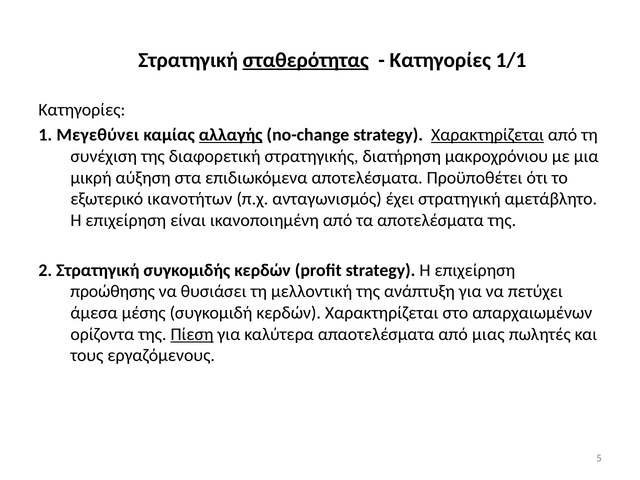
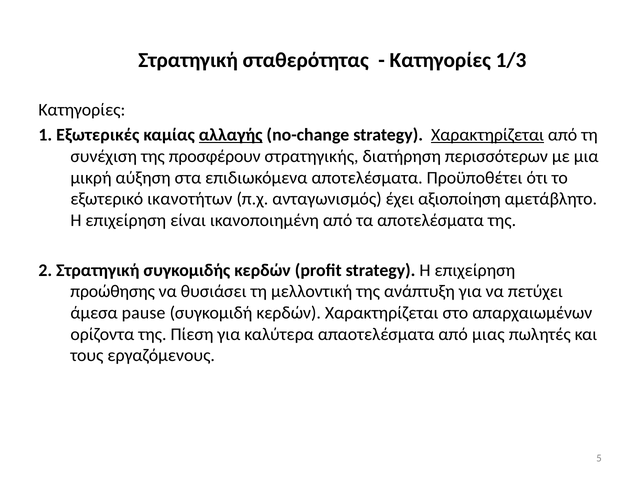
σταθερότητας underline: present -> none (306, 60)
1/1: 1/1 -> 1/3 (511, 60)
Μεγεθύνει: Μεγεθύνει -> Εξωτερικές (98, 135)
διαφορετική: διαφορετική -> προσφέρουν (215, 156)
μακροχρόνιου: μακροχρόνιου -> περισσότερων (496, 156)
έχει στρατηγική: στρατηγική -> αξιοποίηση (459, 199)
μέσης: μέσης -> pause (144, 313)
Πίεση underline: present -> none (192, 334)
